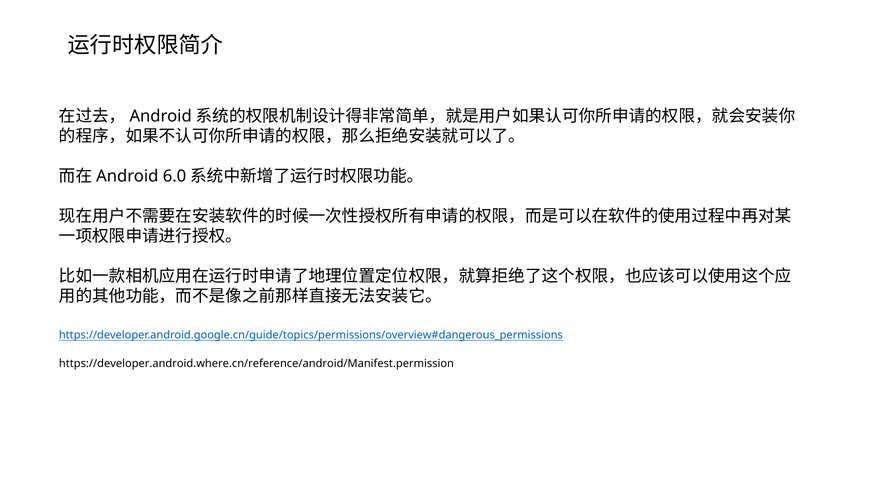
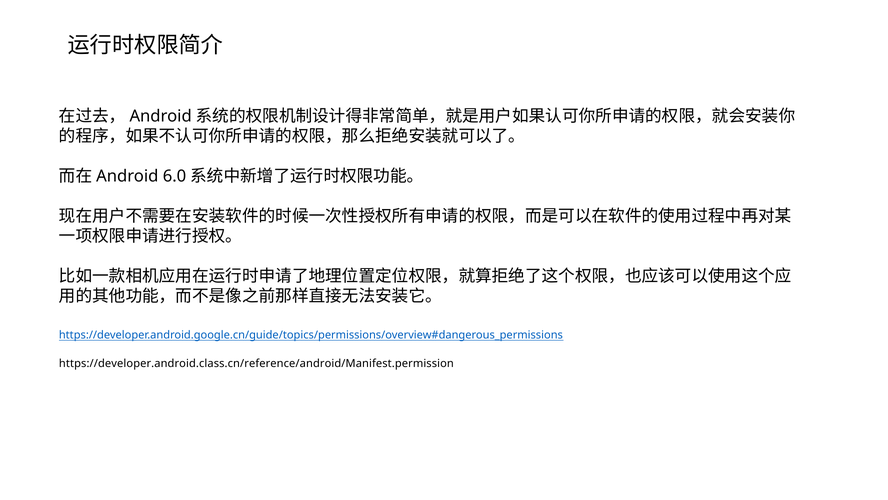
https://developer.android.where.cn/reference/android/Manifest.permission: https://developer.android.where.cn/reference/android/Manifest.permission -> https://developer.android.class.cn/reference/android/Manifest.permission (256, 363)
